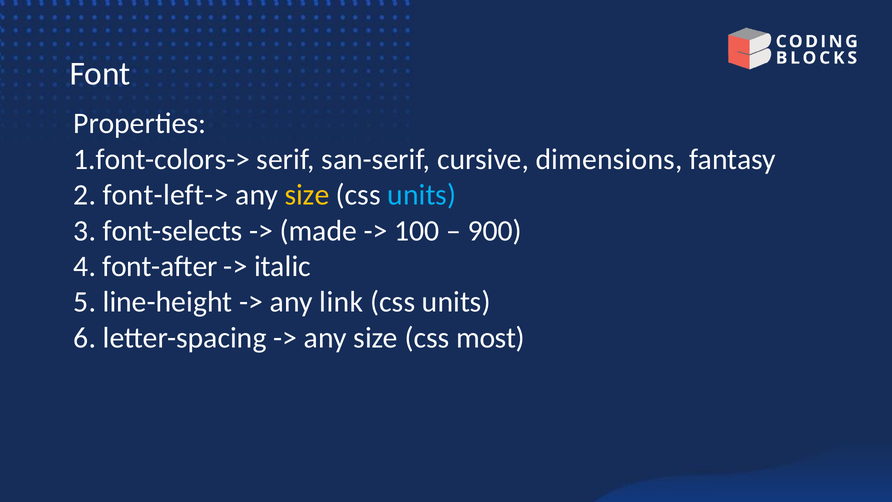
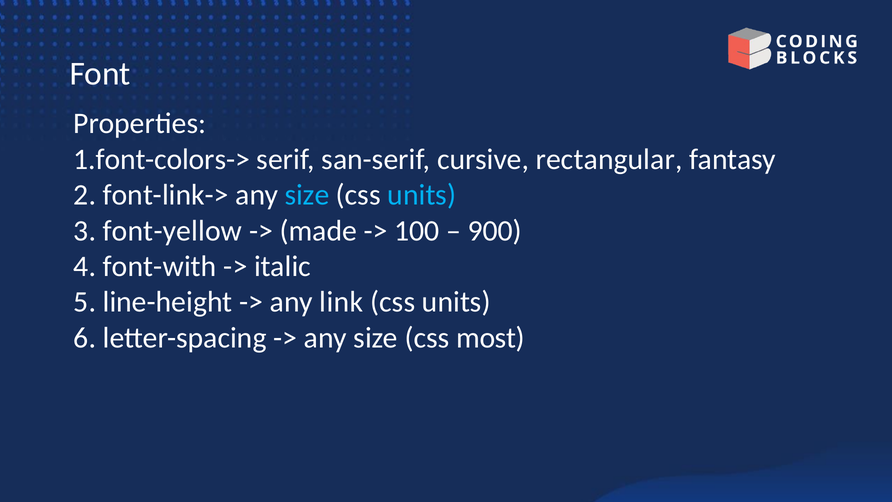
dimensions: dimensions -> rectangular (609, 159)
font-left->: font-left-> -> font-link-> (166, 195)
size colour: yellow -> light blue (307, 195)
font-selects: font-selects -> font-yellow (172, 231)
font-after: font-after -> font-with (160, 266)
